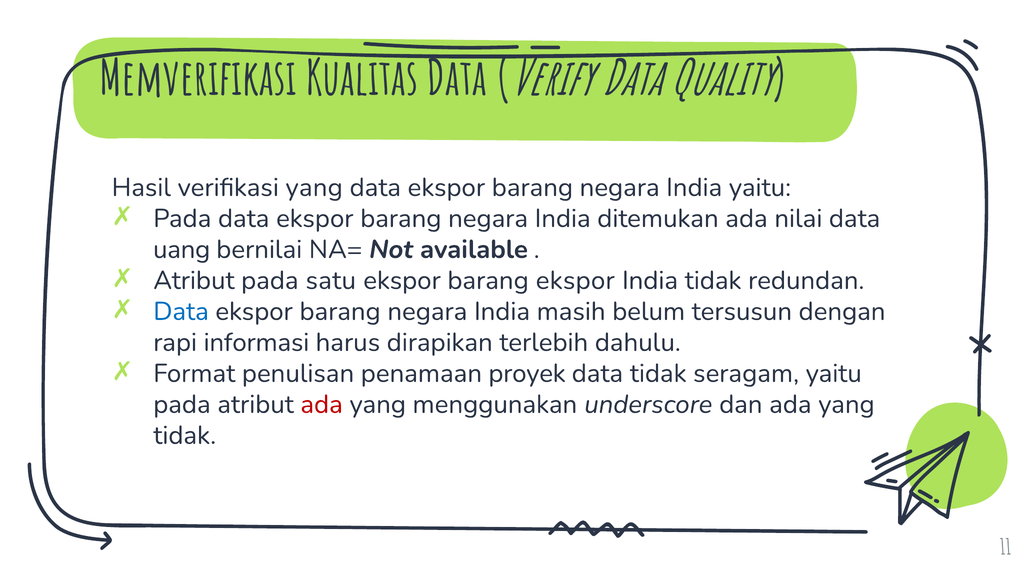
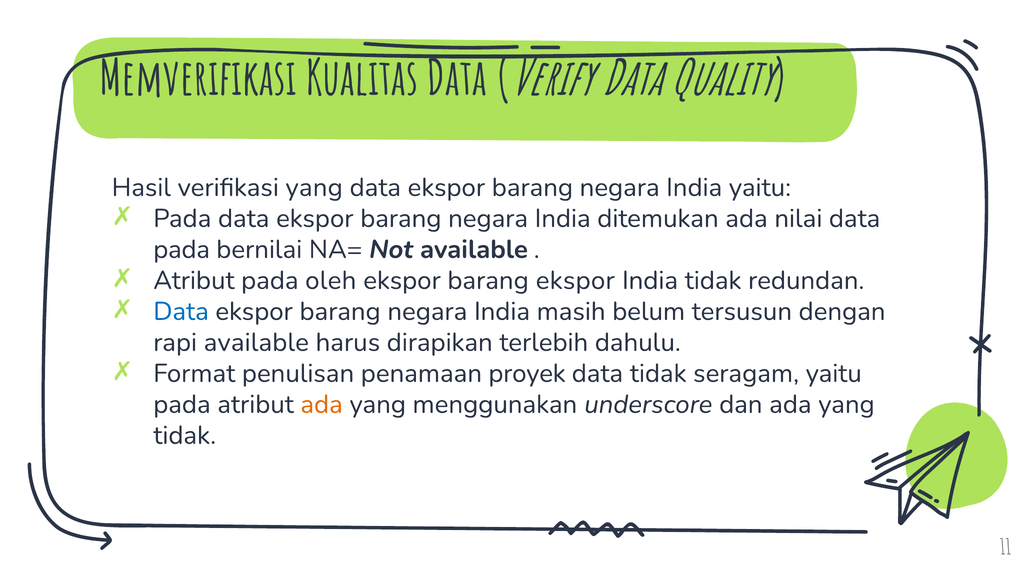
uang: uang -> pada (182, 249)
satu: satu -> oleh (331, 280)
rapi informasi: informasi -> available (256, 342)
ada colour: red -> orange (322, 404)
